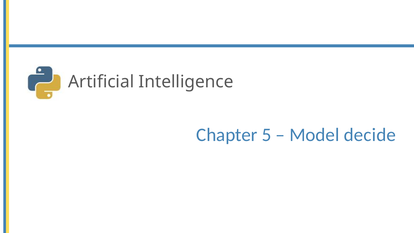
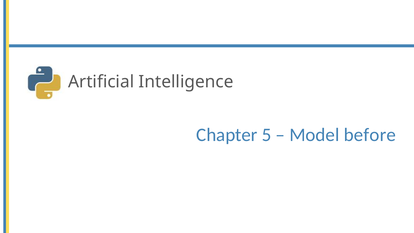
decide: decide -> before (370, 135)
